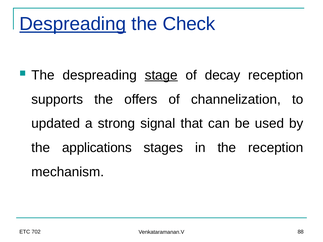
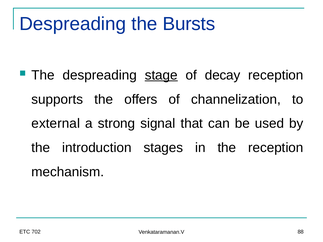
Despreading underline: present -> none (73, 24)
Check: Check -> Bursts (189, 24)
updated: updated -> external (56, 124)
applications: applications -> introduction (97, 148)
